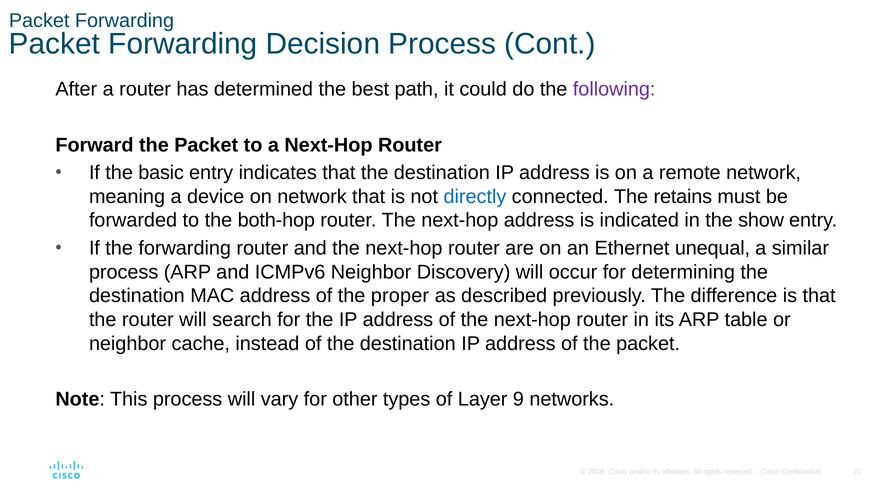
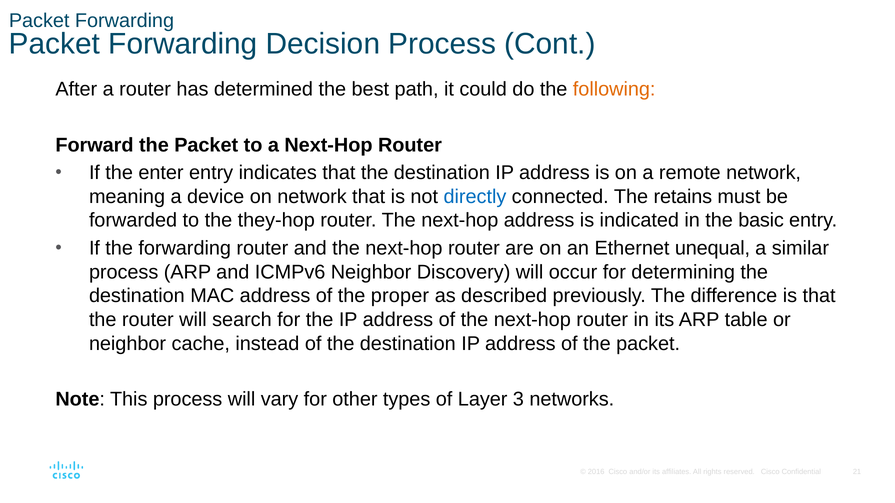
following colour: purple -> orange (614, 89)
basic: basic -> enter (161, 173)
both-hop: both-hop -> they-hop (276, 221)
show: show -> basic (761, 221)
9: 9 -> 3 (518, 400)
